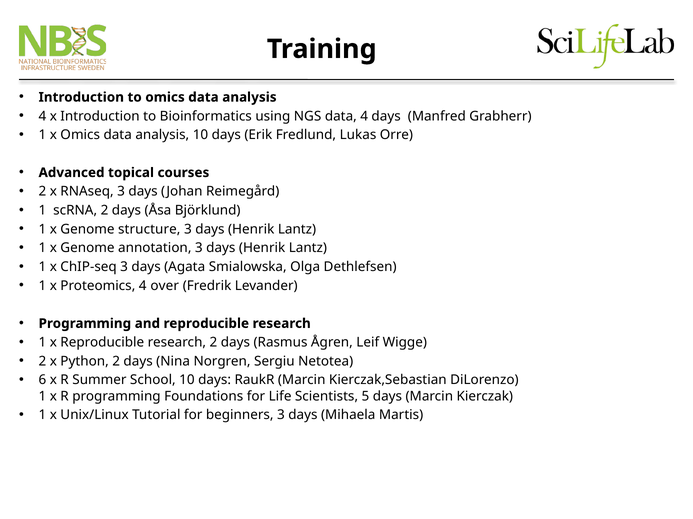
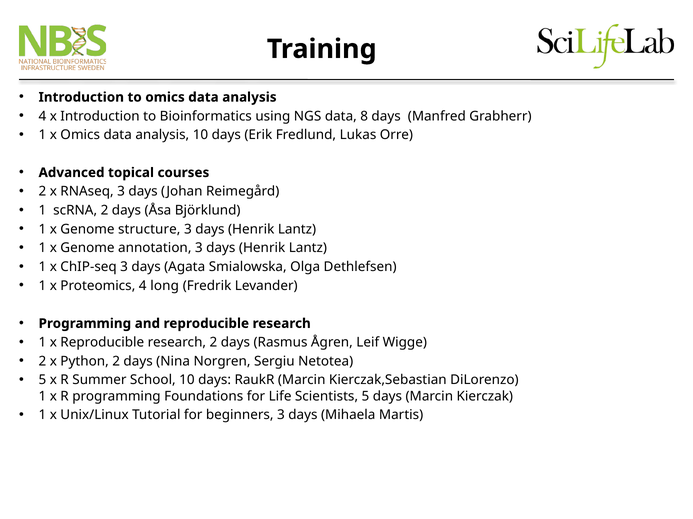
data 4: 4 -> 8 (364, 116)
over: over -> long (165, 286)
6: 6 -> 5 (42, 381)
